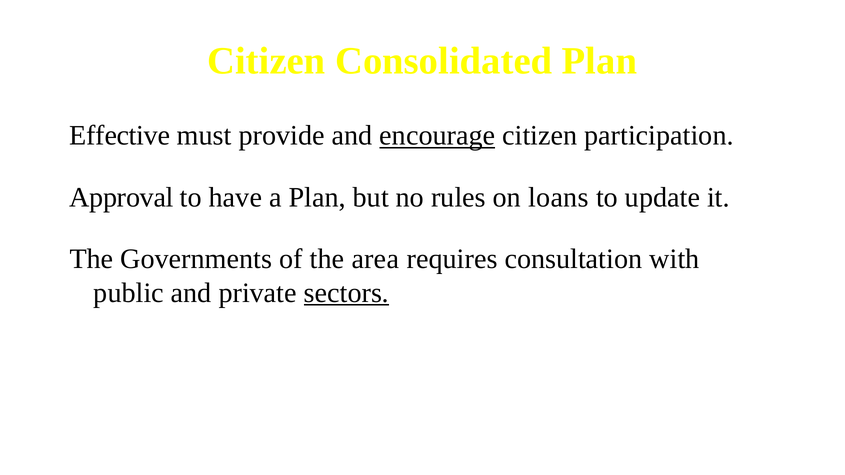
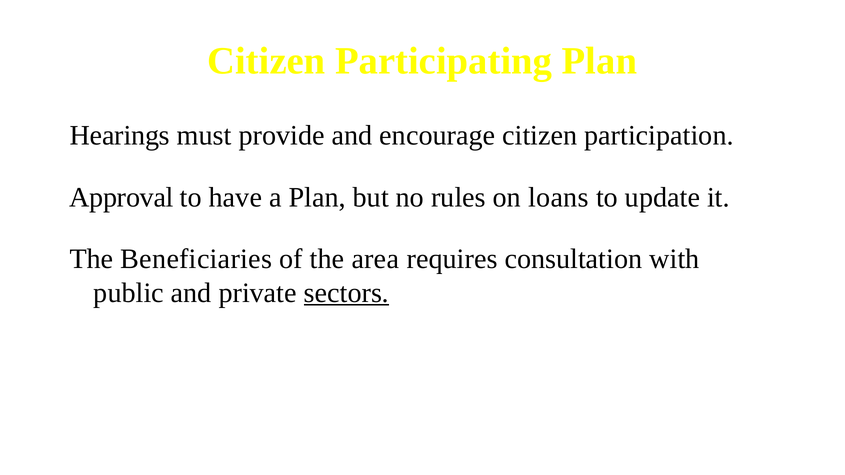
Consolidated: Consolidated -> Participating (444, 61)
Effective: Effective -> Hearings (120, 136)
encourage underline: present -> none (437, 136)
Governments: Governments -> Beneficiaries (196, 259)
